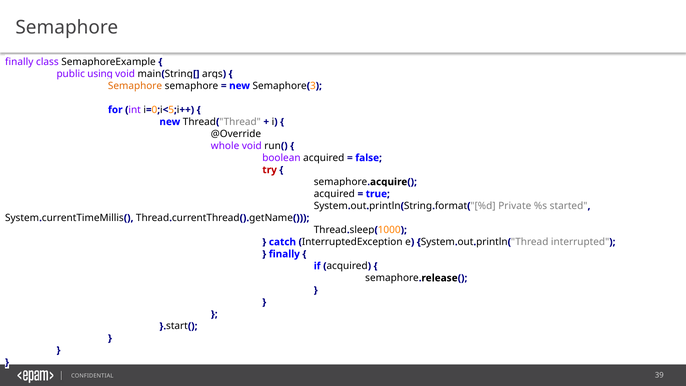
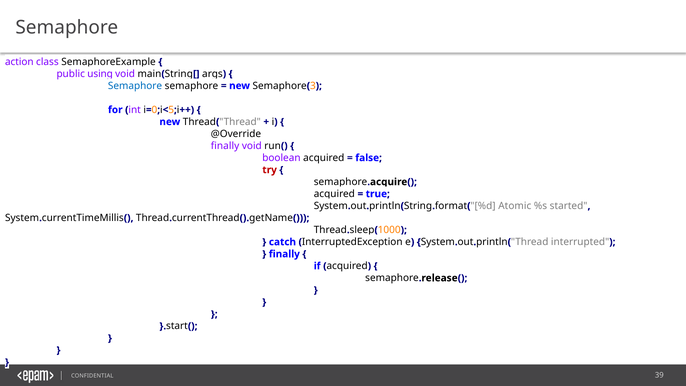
finally: finally -> action (19, 62)
Semaphore colour: orange -> blue (135, 86)
whole: whole -> finally (225, 146)
Private: Private -> Atomic (515, 206)
